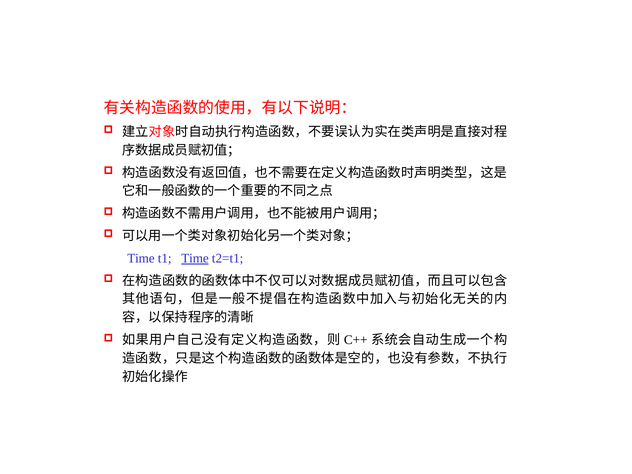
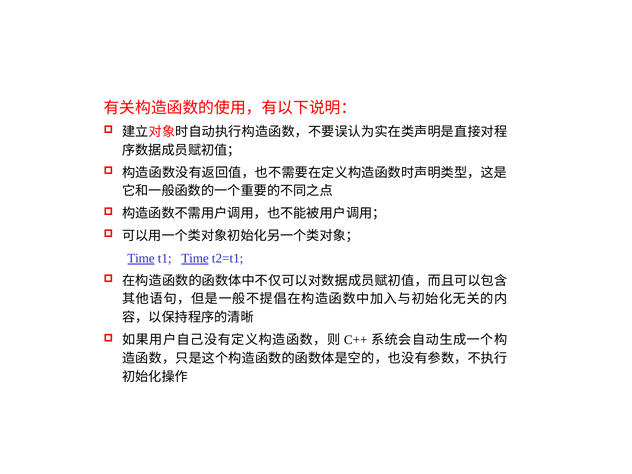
Time underline: none -> present (141, 258)
